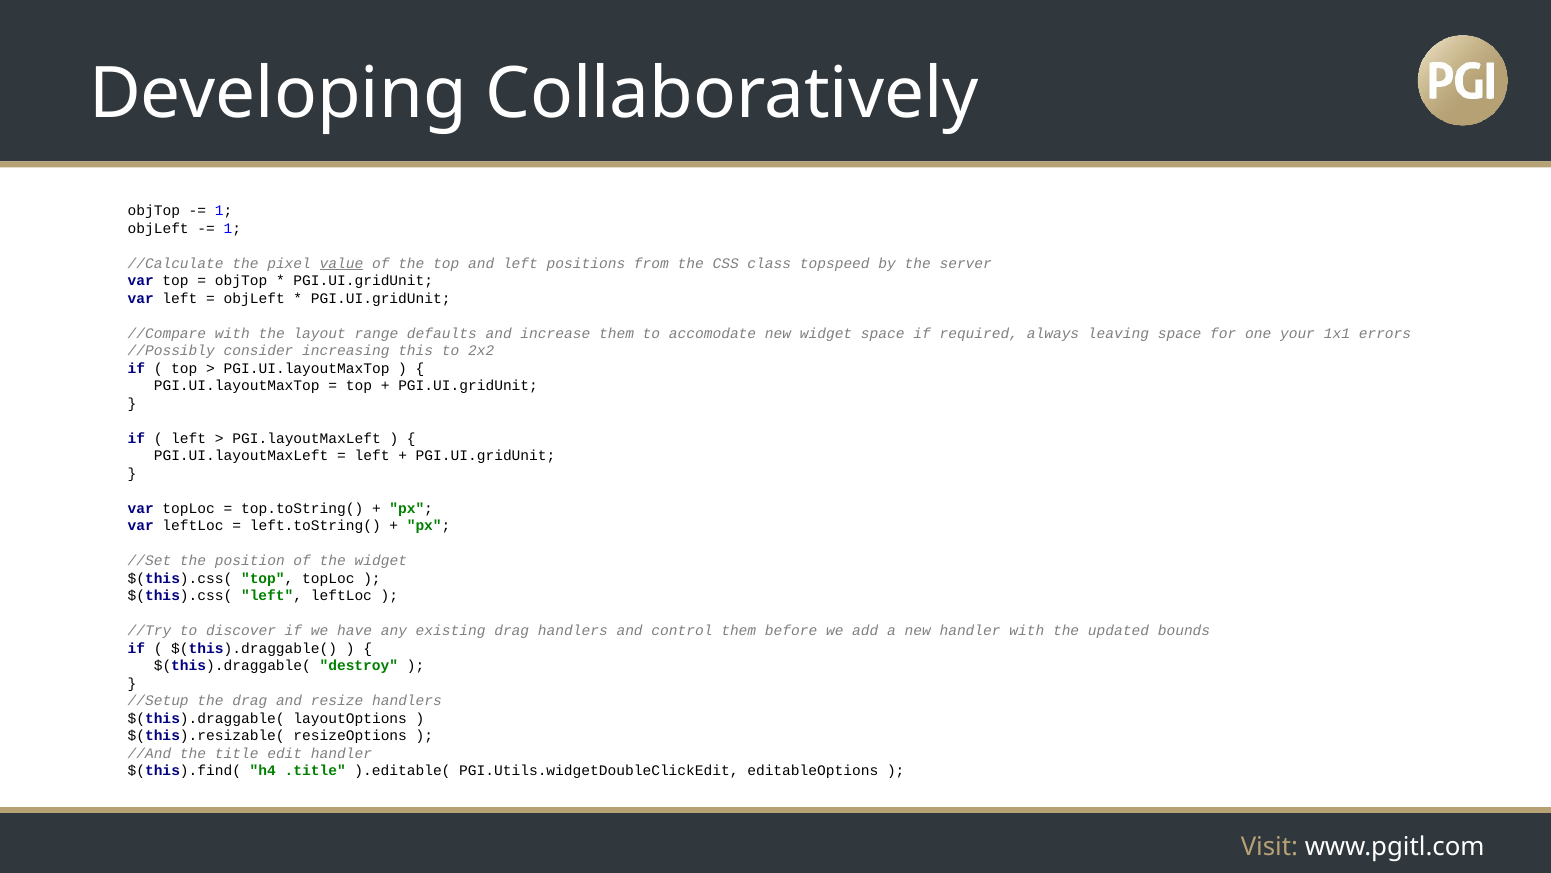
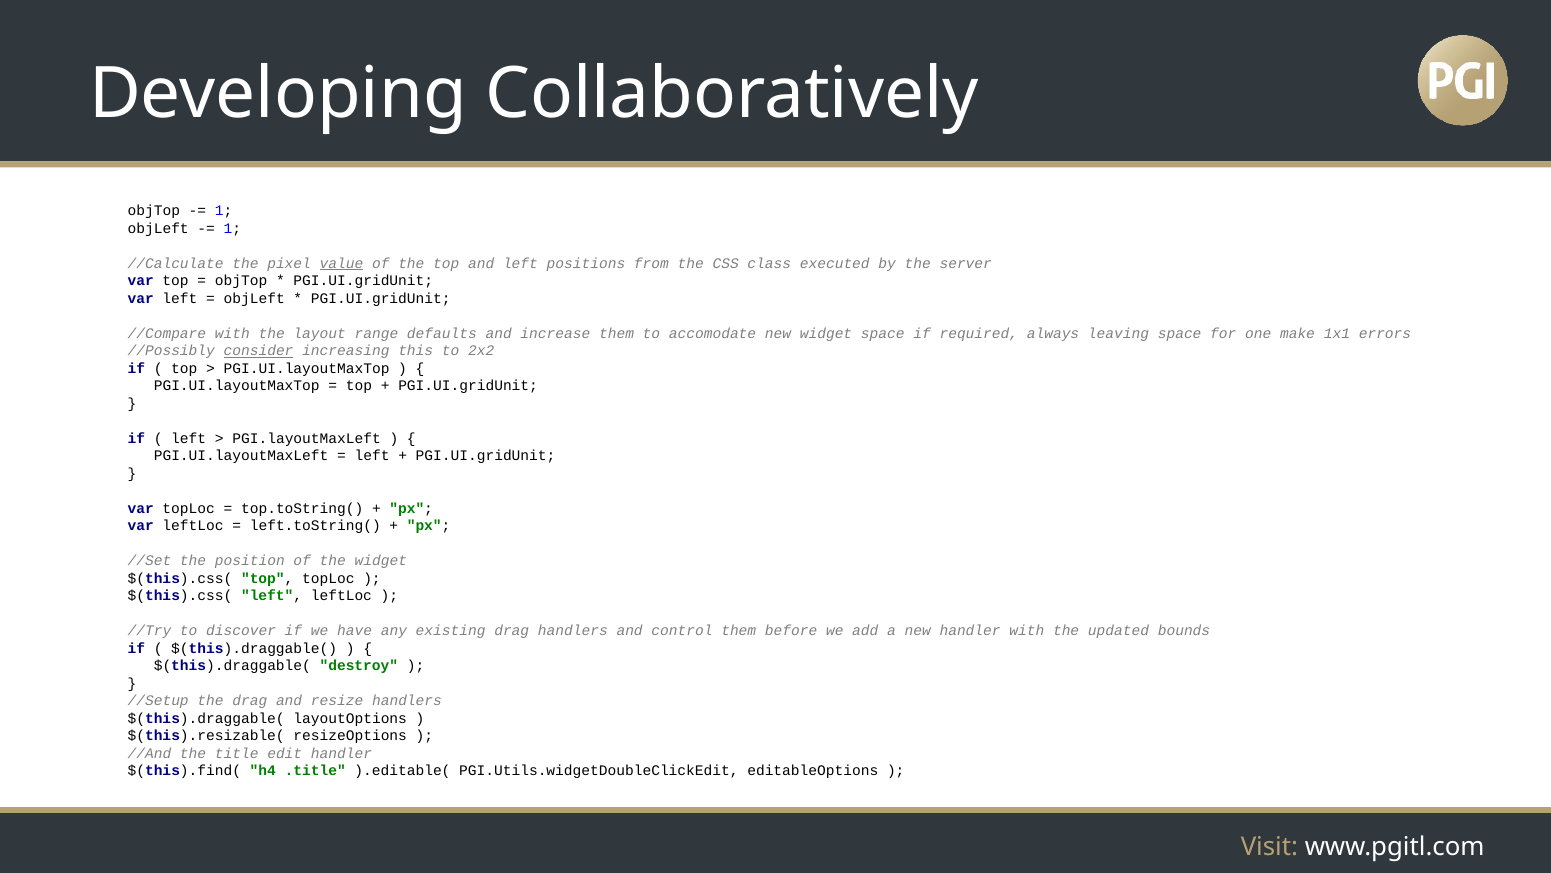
topspeed: topspeed -> executed (835, 263)
your: your -> make (1298, 333)
consider underline: none -> present (259, 351)
